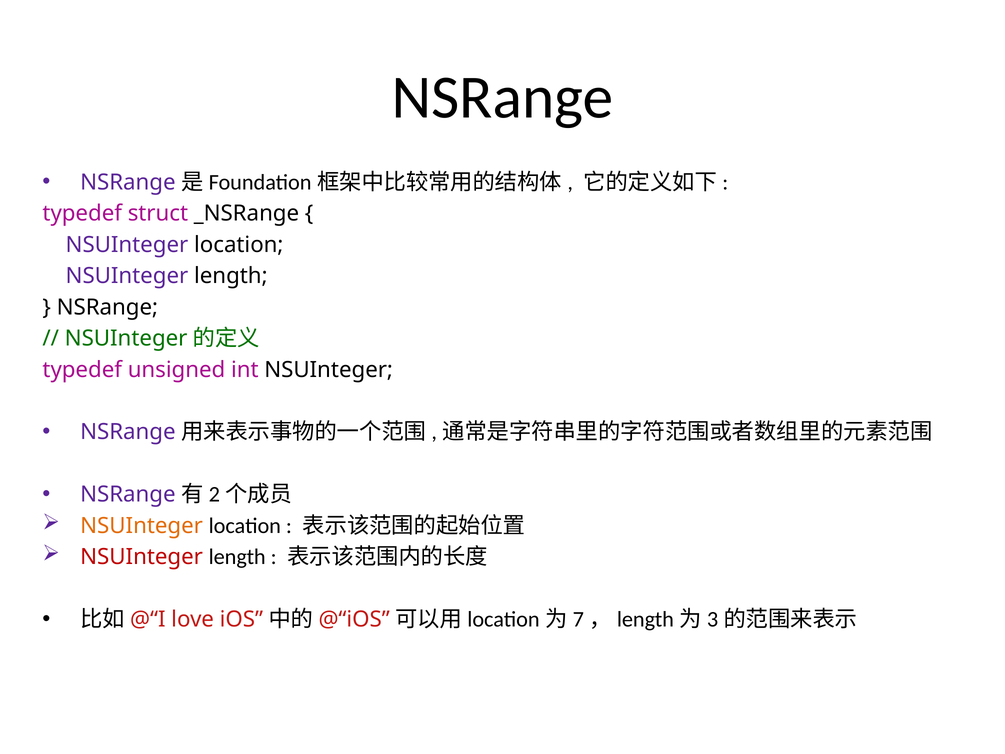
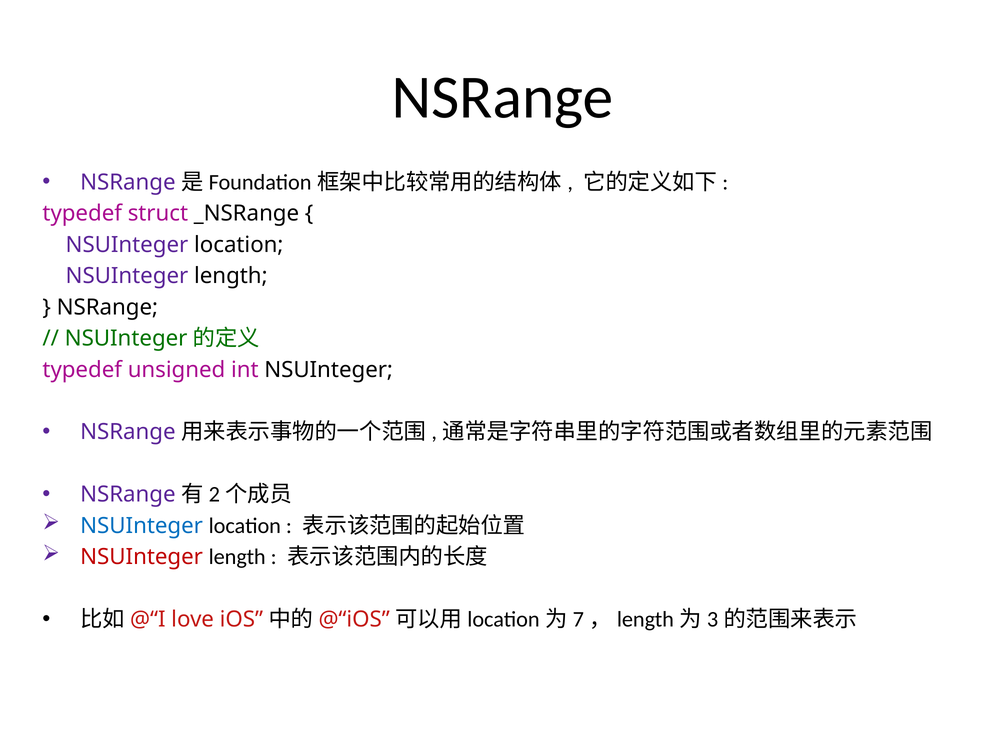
NSUInteger colour: orange -> blue (142, 526)
